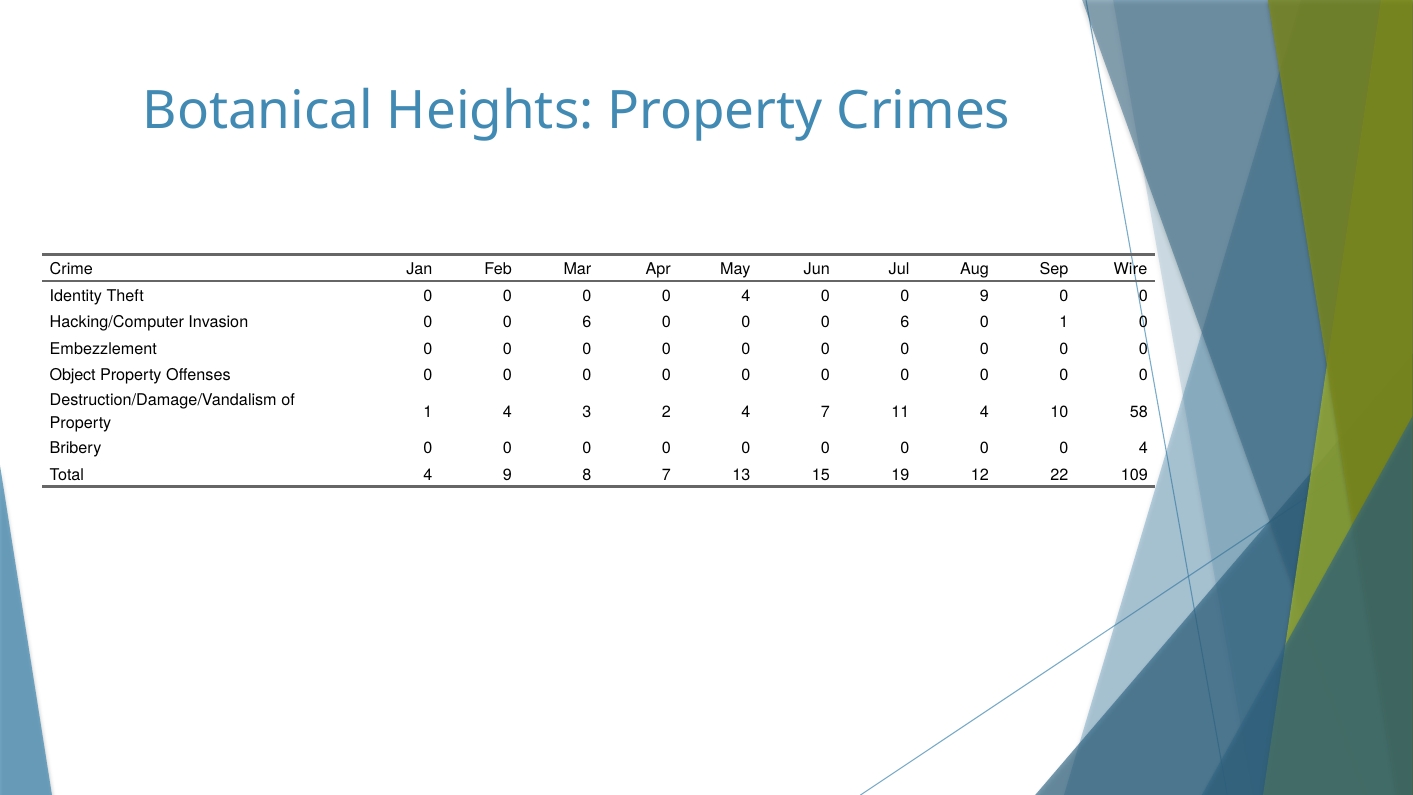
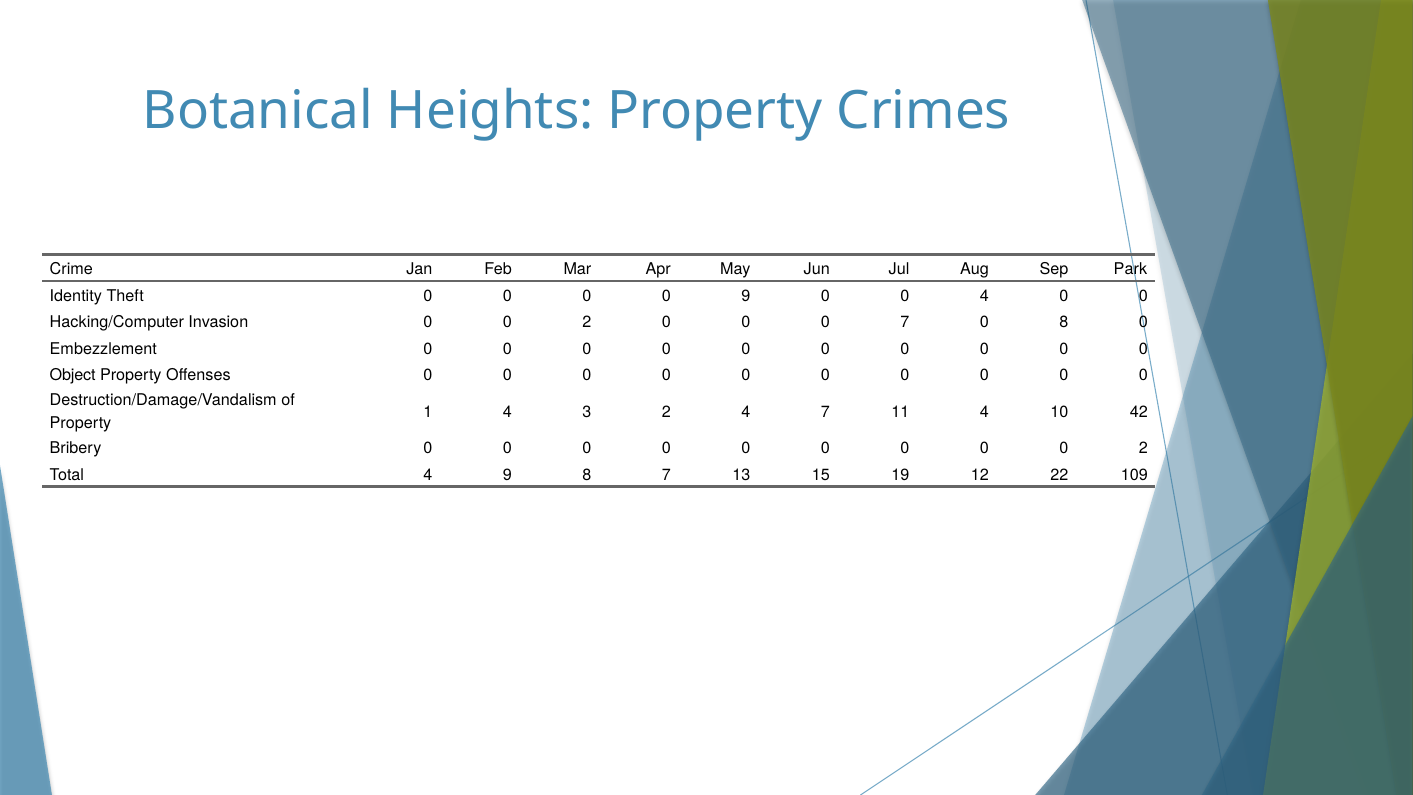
Wire: Wire -> Park (1130, 269)
4: 4 -> 9 (746, 296)
0 9: 9 -> 4 (984, 296)
Invasion 0 0 6: 6 -> 2 (587, 322)
0 0 0 6: 6 -> 7 (905, 322)
0 1: 1 -> 8 (1064, 322)
58: 58 -> 42 (1139, 412)
4: 4 -> 2 (1143, 448)
